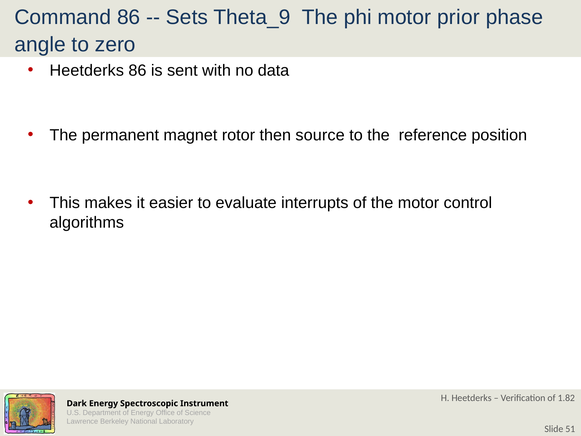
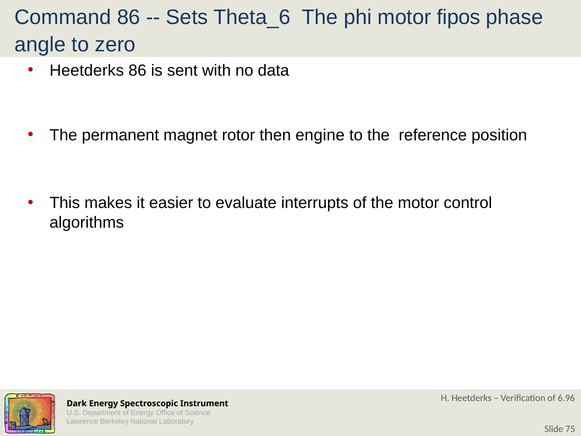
Theta_9: Theta_9 -> Theta_6 (252, 17)
prior: prior -> fipos (459, 17)
source: source -> engine (320, 135)
1.82: 1.82 -> 6.96 (566, 398)
51: 51 -> 75 (570, 429)
